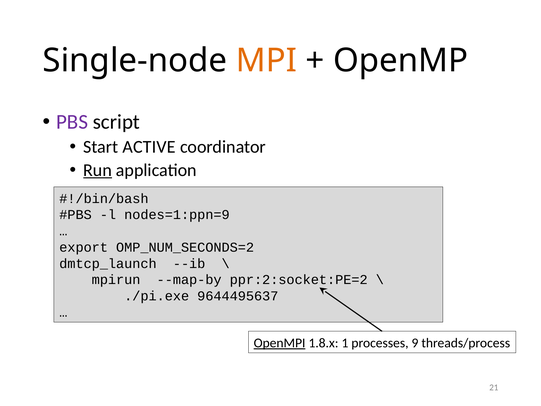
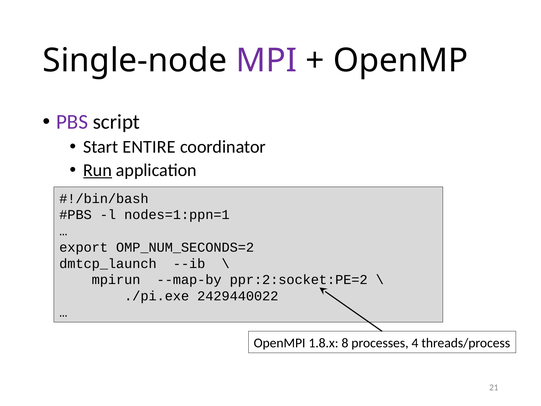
MPI colour: orange -> purple (266, 61)
ACTIVE: ACTIVE -> ENTIRE (149, 147)
nodes=1:ppn=9: nodes=1:ppn=9 -> nodes=1:ppn=1 (177, 215)
9644495637: 9644495637 -> 2429440022 (238, 296)
OpenMPI underline: present -> none (280, 343)
1: 1 -> 8 (345, 343)
9: 9 -> 4 (415, 343)
